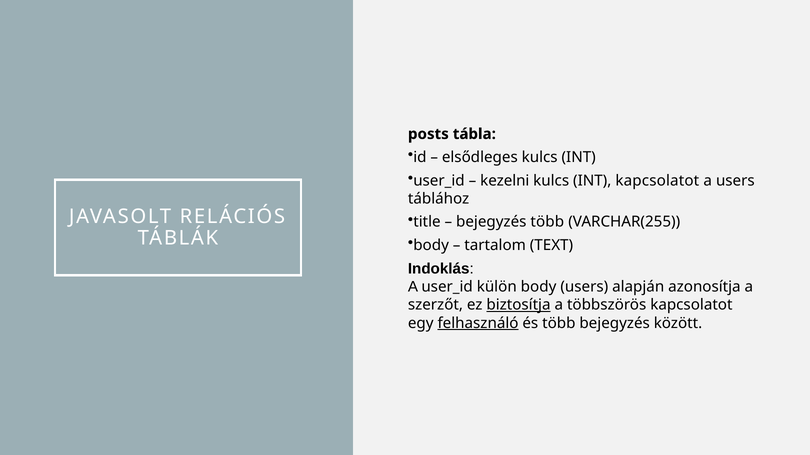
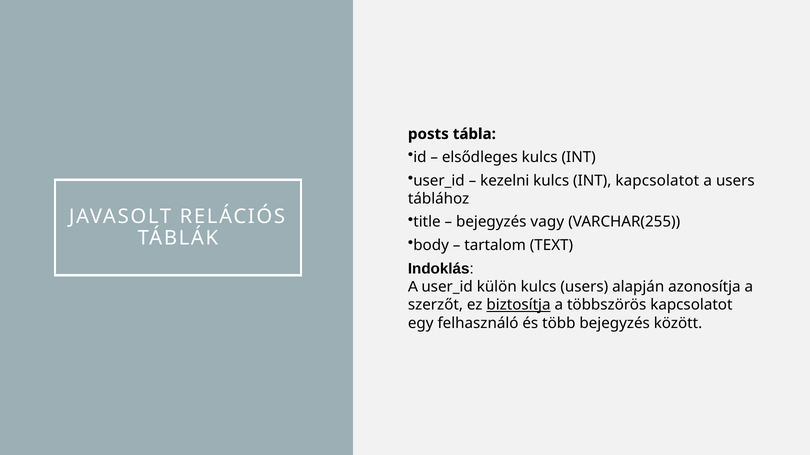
bejegyzés több: több -> vagy (547, 222)
külön body: body -> kulcs (539, 287)
felhasználó underline: present -> none (478, 324)
